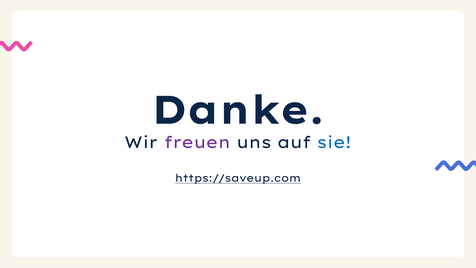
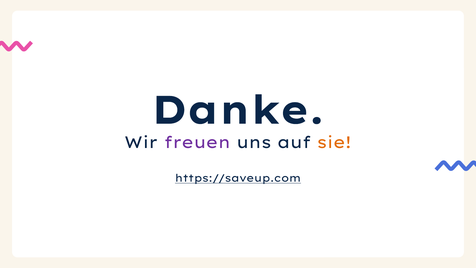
sie colour: blue -> orange (334, 143)
